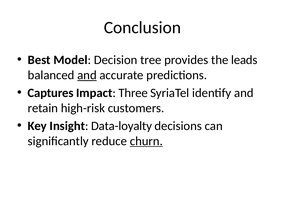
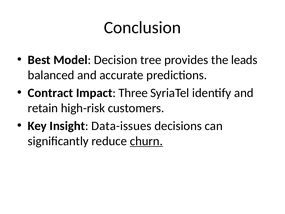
and underline: present -> none (87, 75)
Captures: Captures -> Contract (50, 93)
Data-loyalty: Data-loyalty -> Data-issues (121, 126)
